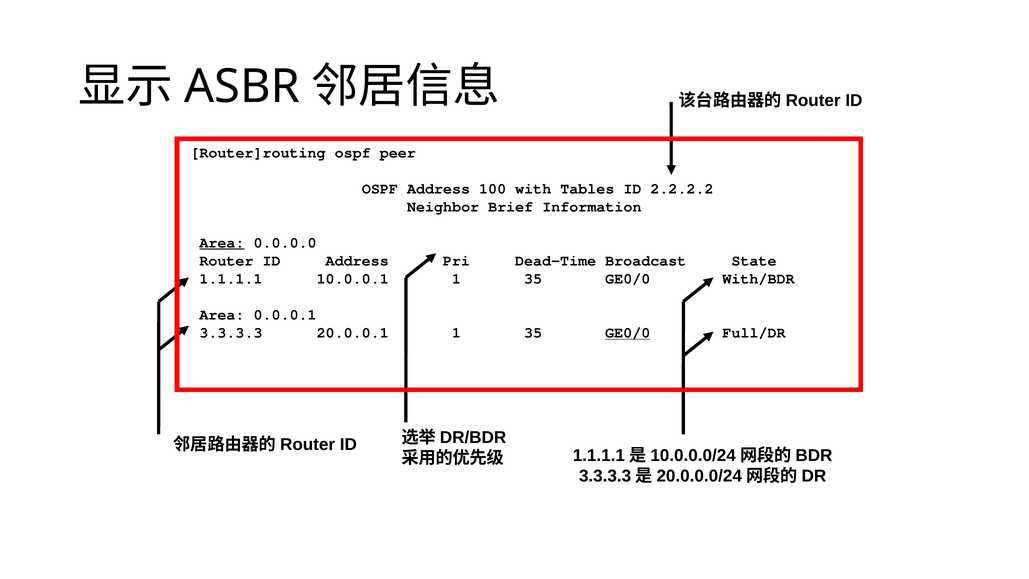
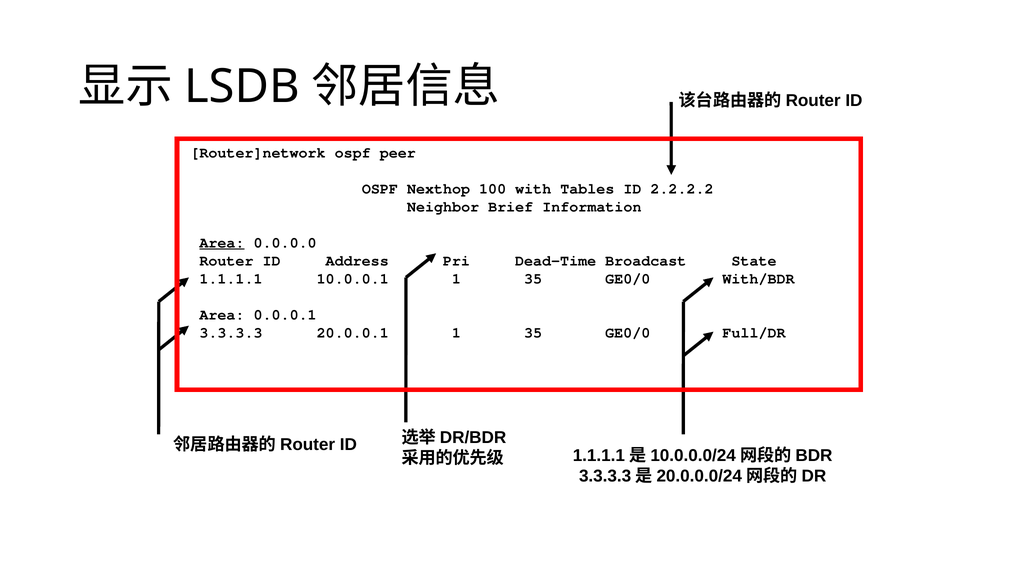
ASBR: ASBR -> LSDB (242, 86)
Router]routing: Router]routing -> Router]network (258, 153)
OSPF Address: Address -> Nexthop (439, 189)
GE0/0 underline: present -> none (628, 333)
